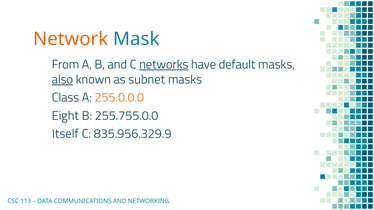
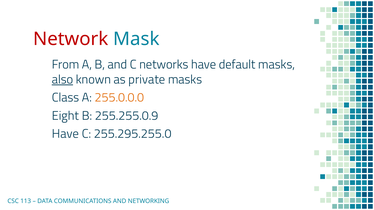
Network colour: orange -> red (71, 39)
networks underline: present -> none (164, 65)
subnet: subnet -> private (147, 80)
255.755.0.0: 255.755.0.0 -> 255.255.0.9 (127, 116)
Itself: Itself -> Have (65, 134)
835.956.329.9: 835.956.329.9 -> 255.295.255.0 (133, 134)
